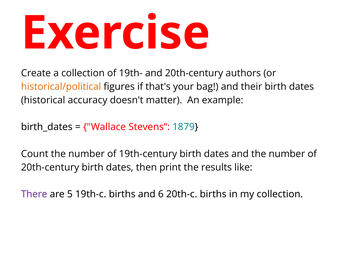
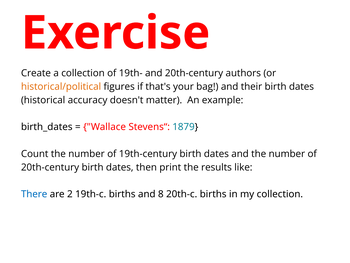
There colour: purple -> blue (34, 194)
5: 5 -> 2 (70, 194)
6: 6 -> 8 (161, 194)
